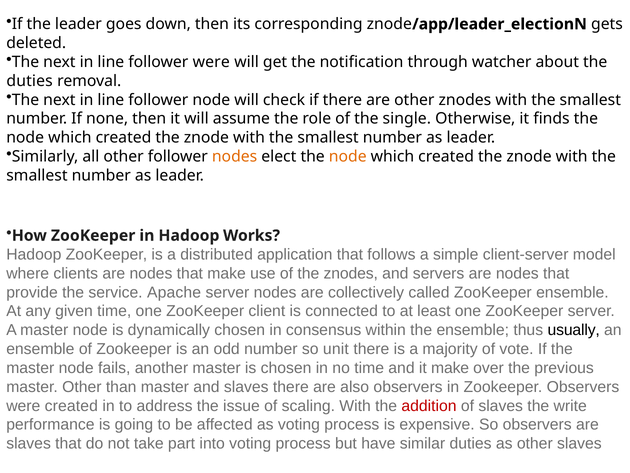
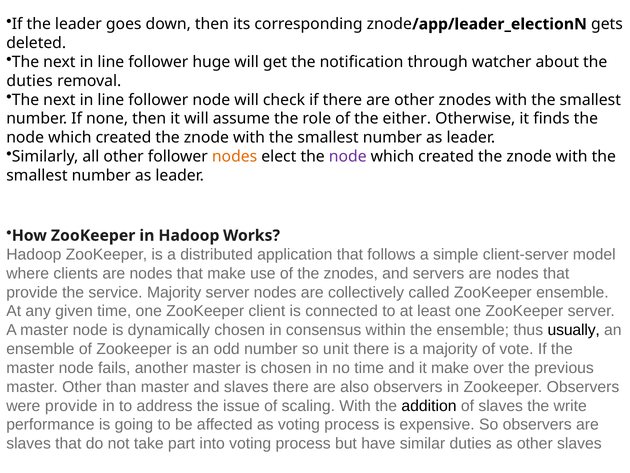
follower were: were -> huge (211, 62)
single: single -> either (407, 119)
node colour: orange -> purple (348, 156)
service Apache: Apache -> Majority (174, 292)
were created: created -> provide (71, 405)
addition colour: red -> black (429, 405)
